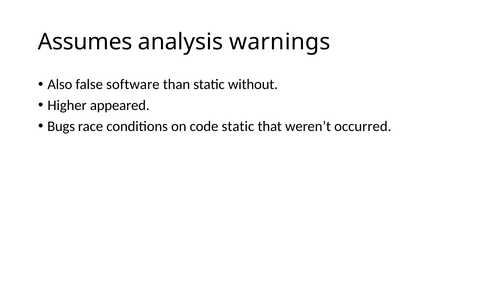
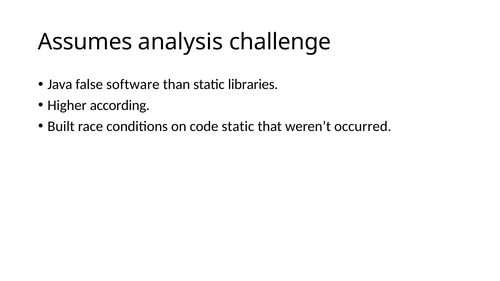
warnings: warnings -> challenge (280, 42)
Also: Also -> Java (60, 85)
without: without -> libraries (253, 85)
appeared: appeared -> according (120, 106)
Bugs: Bugs -> Built (61, 126)
